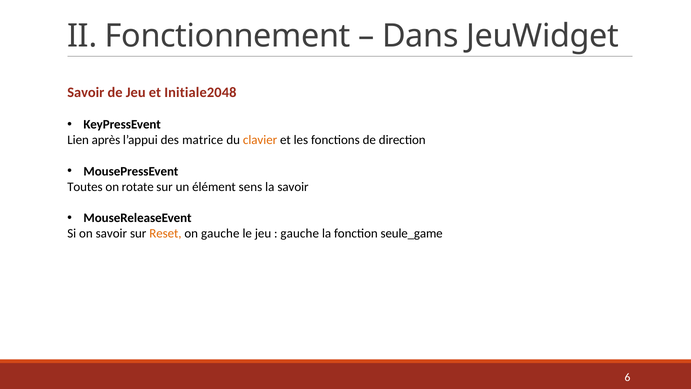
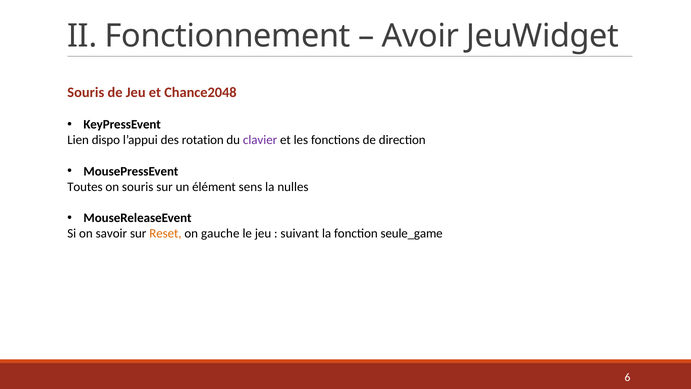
Dans: Dans -> Avoir (420, 36)
Savoir: Savoir -> Souris (86, 93)
Initiale2048: Initiale2048 -> Chance2048 (200, 93)
après: après -> dispo (106, 140)
matrice: matrice -> rotation (203, 140)
clavier colour: orange -> purple (260, 140)
on rotate: rotate -> souris (138, 187)
la savoir: savoir -> nulles (293, 187)
gauche: gauche -> suivant (300, 233)
